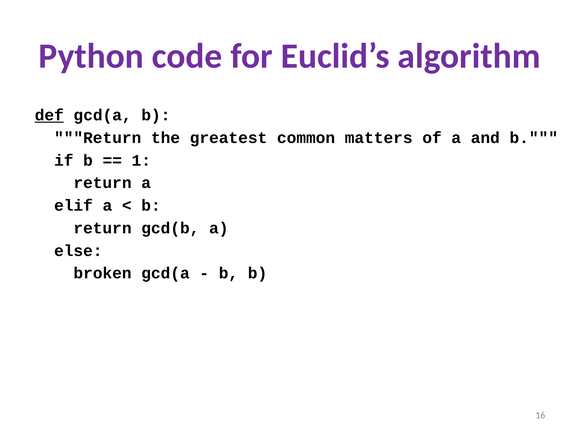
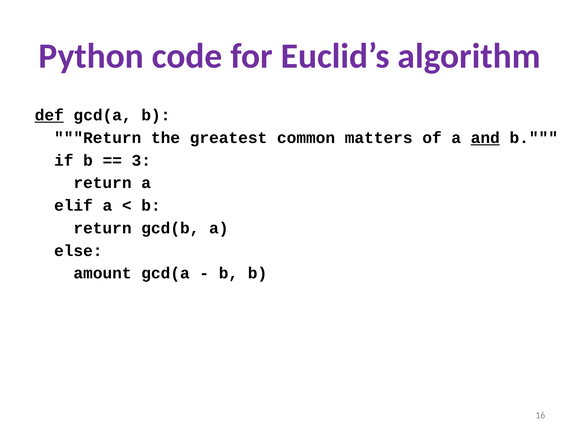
and underline: none -> present (485, 138)
1: 1 -> 3 (141, 160)
broken: broken -> amount (103, 273)
